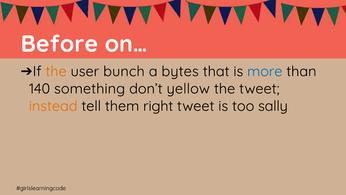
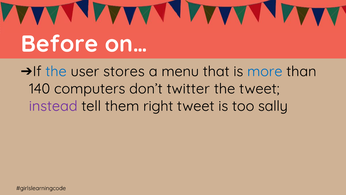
the colour: orange -> blue (56, 71)
bunch: bunch -> stores (124, 71)
bytes: bytes -> menu (180, 71)
something: something -> computers (90, 89)
yellow: yellow -> twitter (188, 89)
instead colour: orange -> purple (53, 106)
